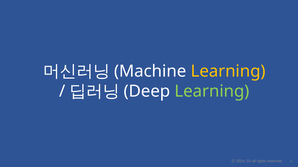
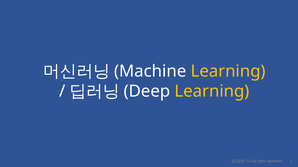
Learning colour: light green -> yellow (212, 91)
